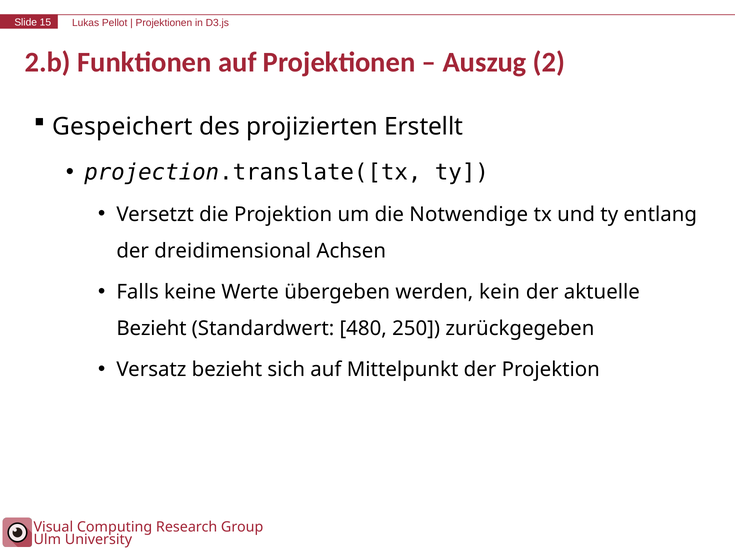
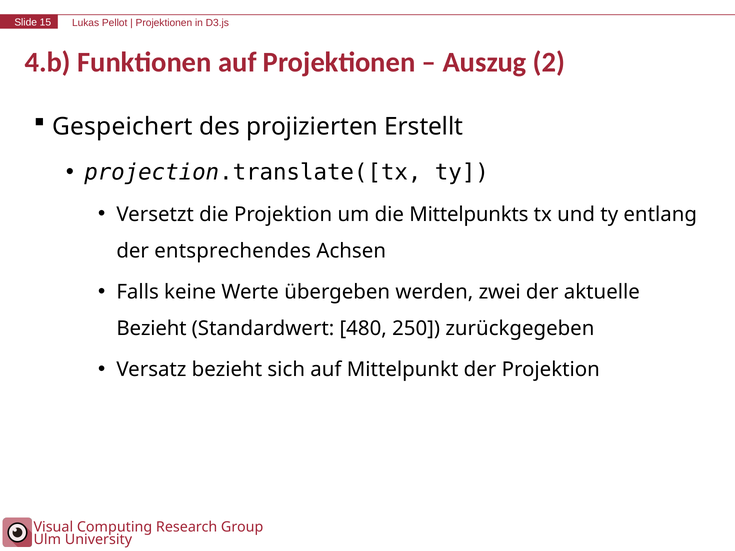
2.b: 2.b -> 4.b (48, 63)
Notwendige: Notwendige -> Mittelpunkts (469, 214)
dreidimensional: dreidimensional -> entsprechendes (233, 251)
kein: kein -> zwei (500, 292)
